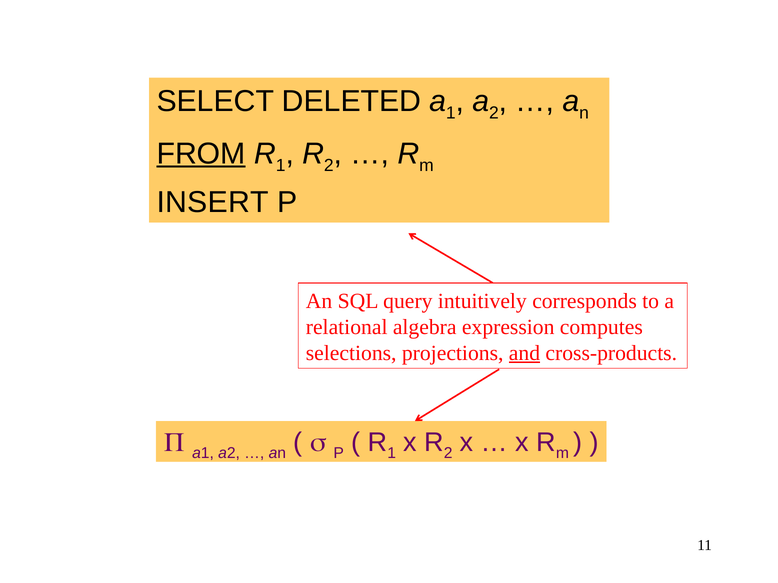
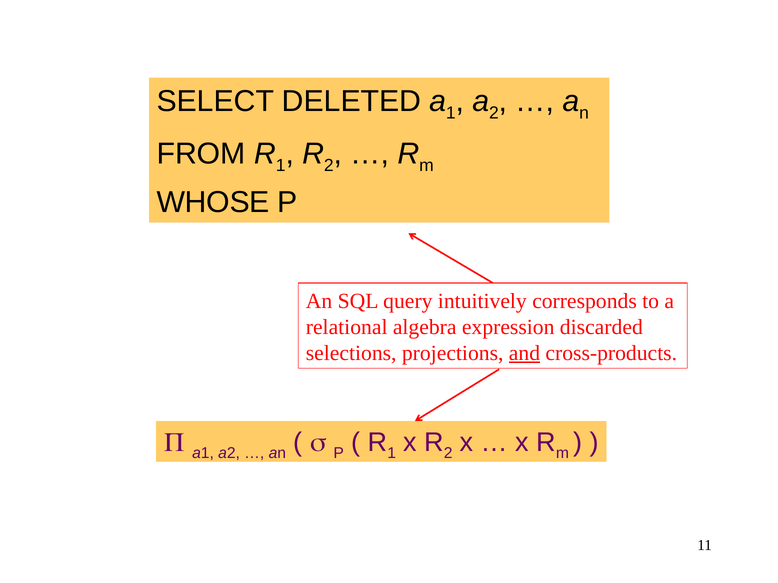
FROM underline: present -> none (201, 154)
INSERT: INSERT -> WHOSE (213, 202)
computes: computes -> discarded (601, 327)
